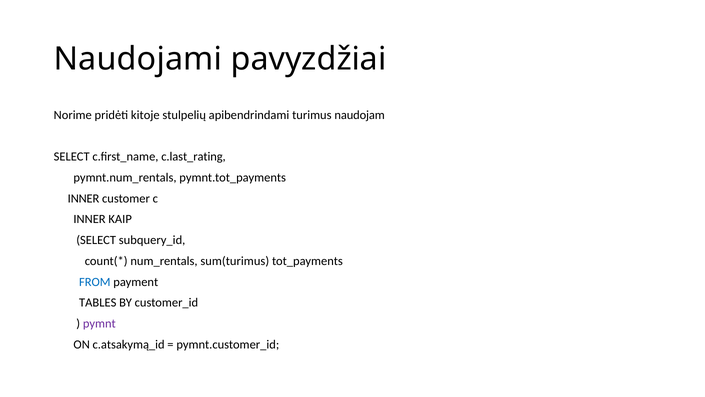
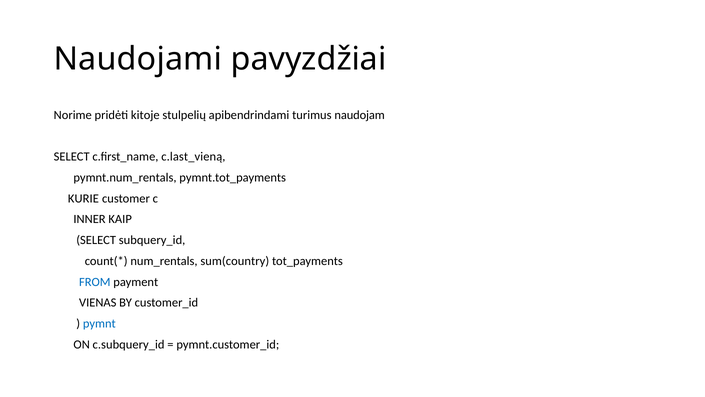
c.last_rating: c.last_rating -> c.last_vieną (193, 157)
INNER: INNER -> KURIE (83, 198)
sum(turimus: sum(turimus -> sum(country (235, 261)
TABLES: TABLES -> VIENAS (98, 302)
pymnt colour: purple -> blue (99, 323)
c.atsakymą_id: c.atsakymą_id -> c.subquery_id (129, 344)
